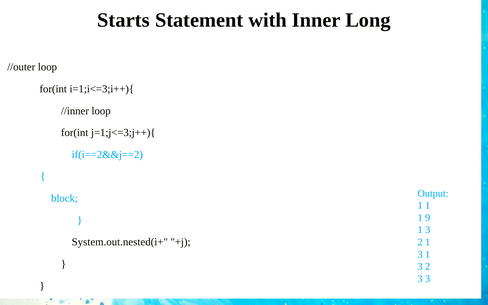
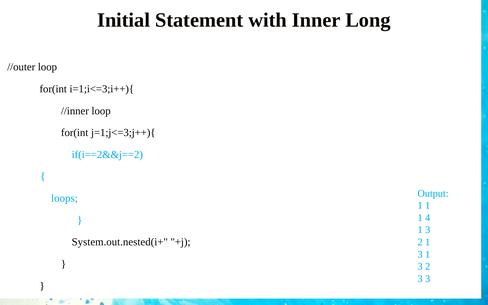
Starts: Starts -> Initial (124, 20)
block: block -> loops (64, 199)
9: 9 -> 4 (428, 218)
